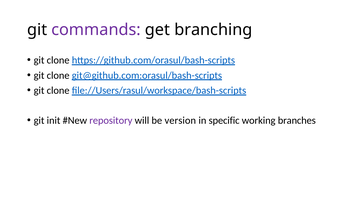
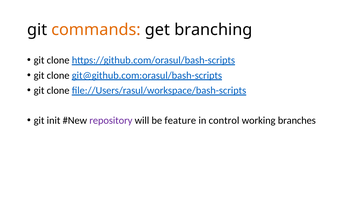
commands colour: purple -> orange (96, 30)
version: version -> feature (180, 120)
specific: specific -> control (224, 120)
